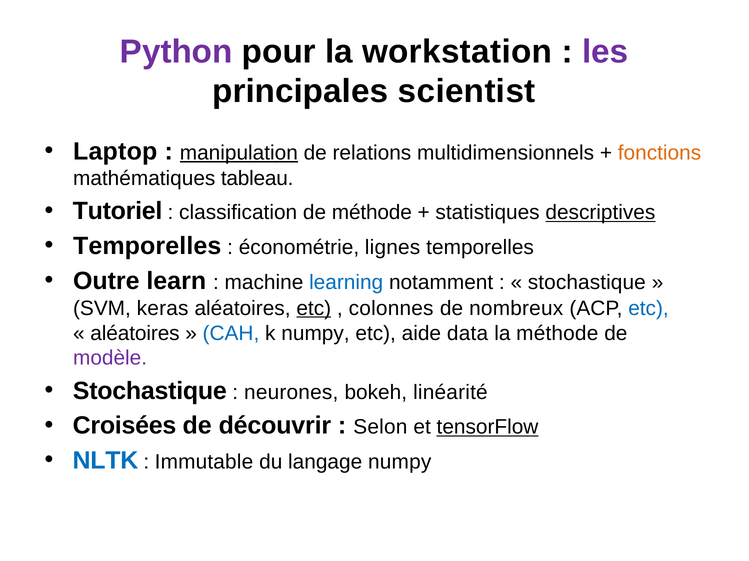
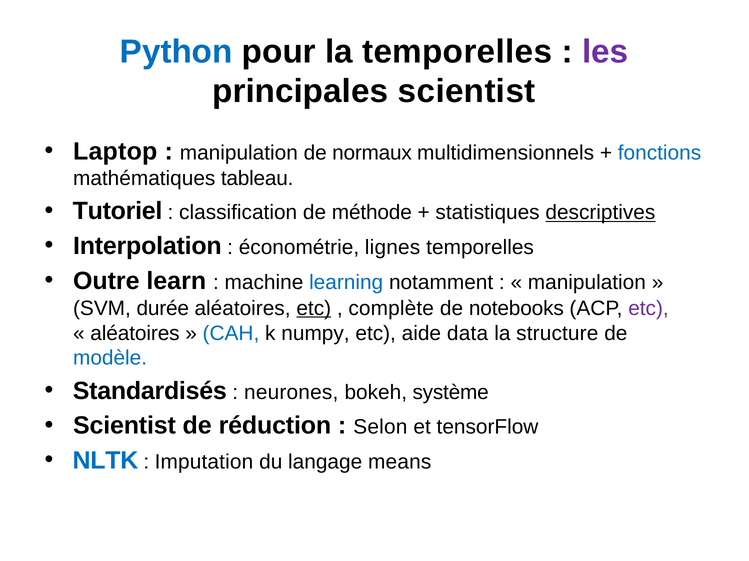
Python colour: purple -> blue (176, 52)
la workstation: workstation -> temporelles (457, 52)
manipulation underline: present -> none (239, 153)
relations: relations -> normaux (372, 153)
fonctions colour: orange -> blue (660, 153)
Temporelles: Temporelles -> Interpolation (147, 246)
stochastique: stochastique -> manipulation (587, 283)
keras: keras -> durée (163, 309)
colonnes: colonnes -> complète (391, 309)
nombreux: nombreux -> notebooks (516, 309)
etc colour: blue -> purple (648, 309)
la méthode: méthode -> structure (557, 334)
modèle colour: purple -> blue (110, 359)
Stochastique: Stochastique -> Standardisés (150, 391)
linéarité: linéarité -> système (451, 393)
Croisées: Croisées -> Scientist (124, 426)
découvrir: découvrir -> réduction (275, 426)
tensorFlow underline: present -> none (488, 428)
Immutable: Immutable -> Imputation (204, 463)
langage numpy: numpy -> means (400, 463)
